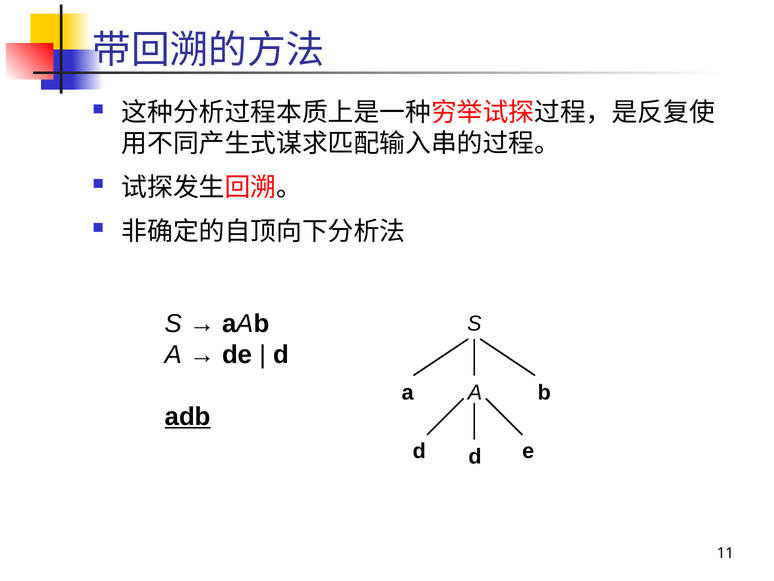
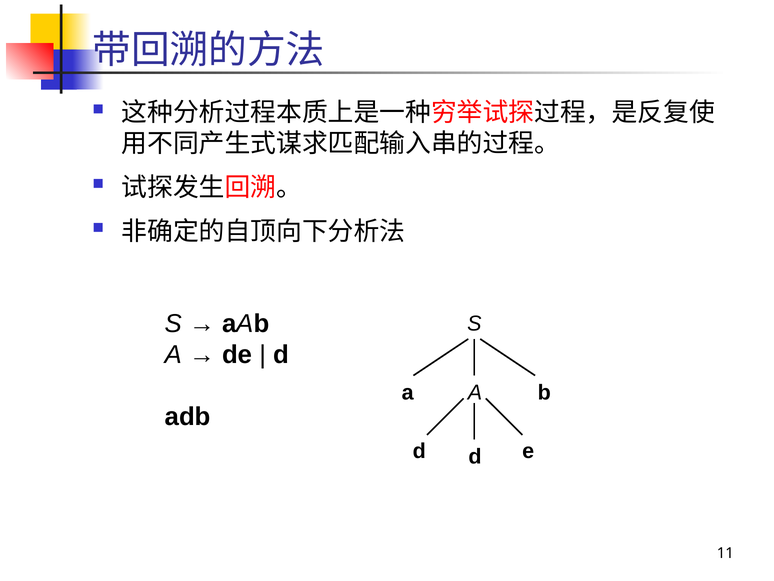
adb underline: present -> none (188, 416)
